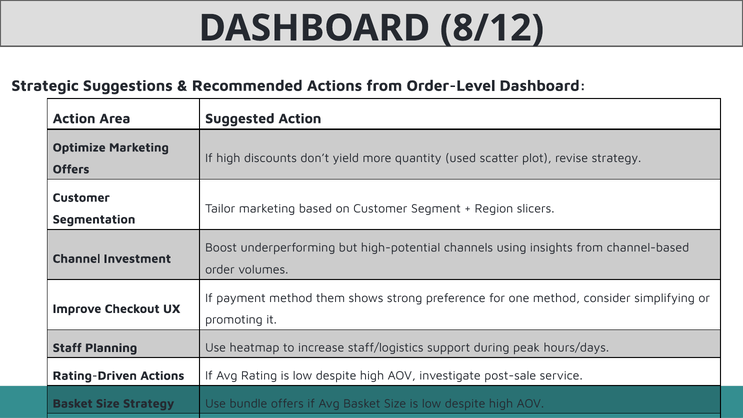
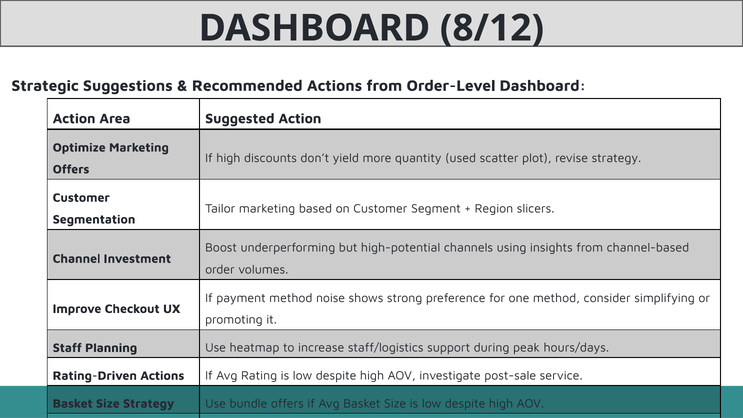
them: them -> noise (331, 298)
